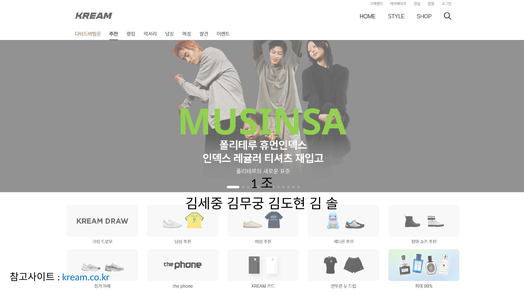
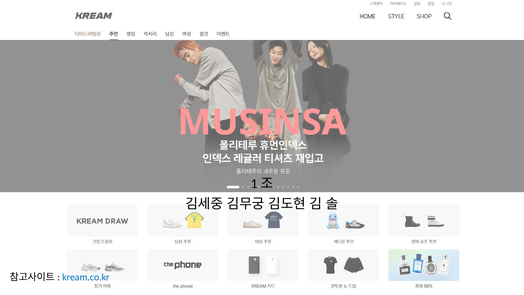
MUSINSA colour: light green -> pink (262, 122)
